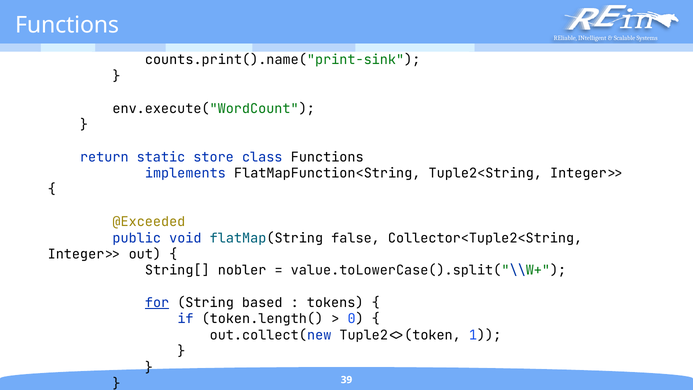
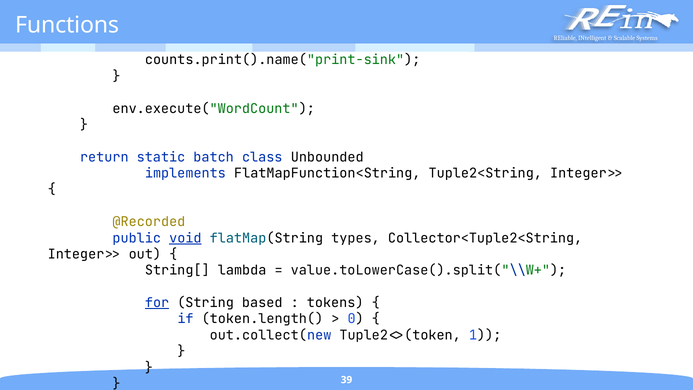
store: store -> batch (214, 157)
class Functions: Functions -> Unbounded (327, 157)
@Exceeded: @Exceeded -> @Recorded (149, 222)
void underline: none -> present (185, 238)
false: false -> types (356, 238)
nobler: nobler -> lambda (242, 270)
